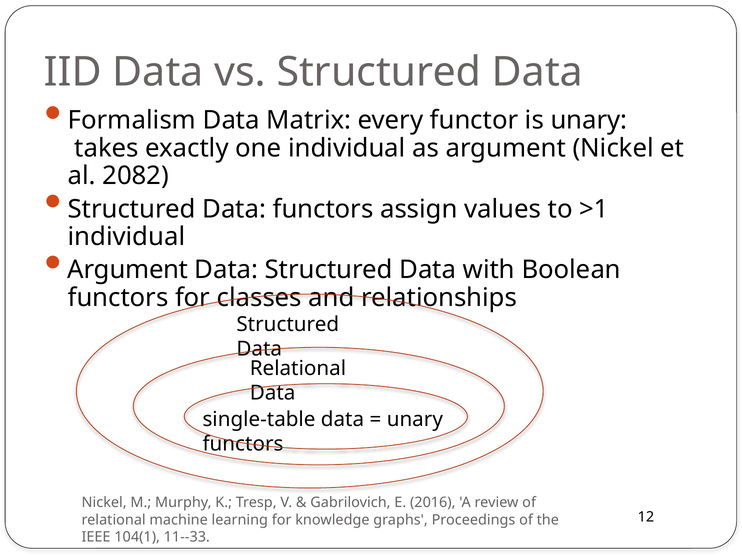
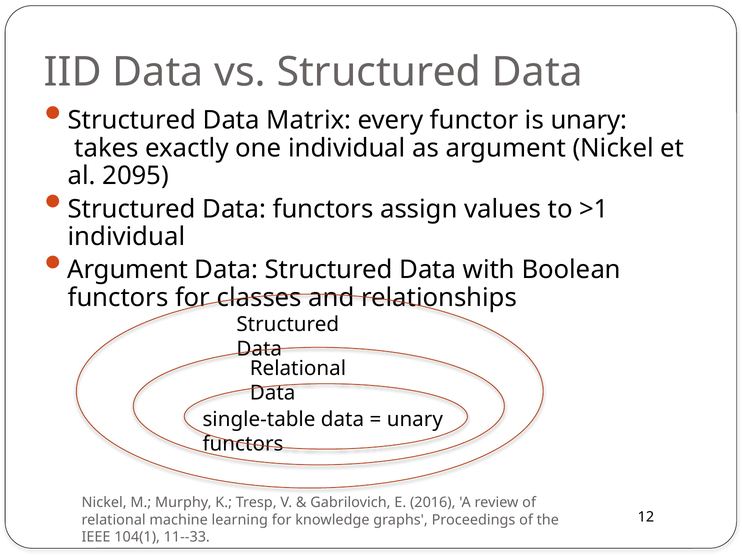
Formalism: Formalism -> Structured (132, 121)
2082: 2082 -> 2095 (136, 176)
